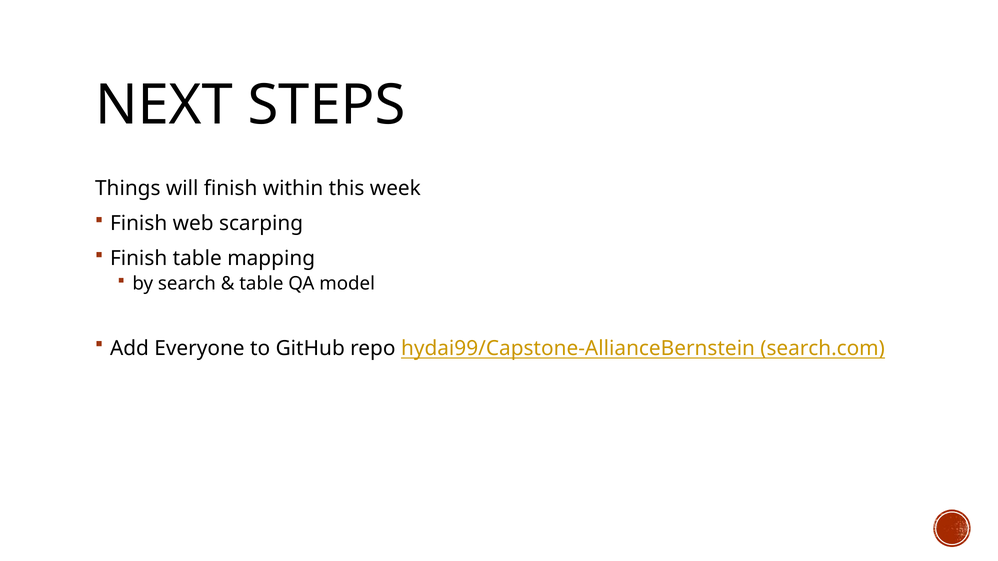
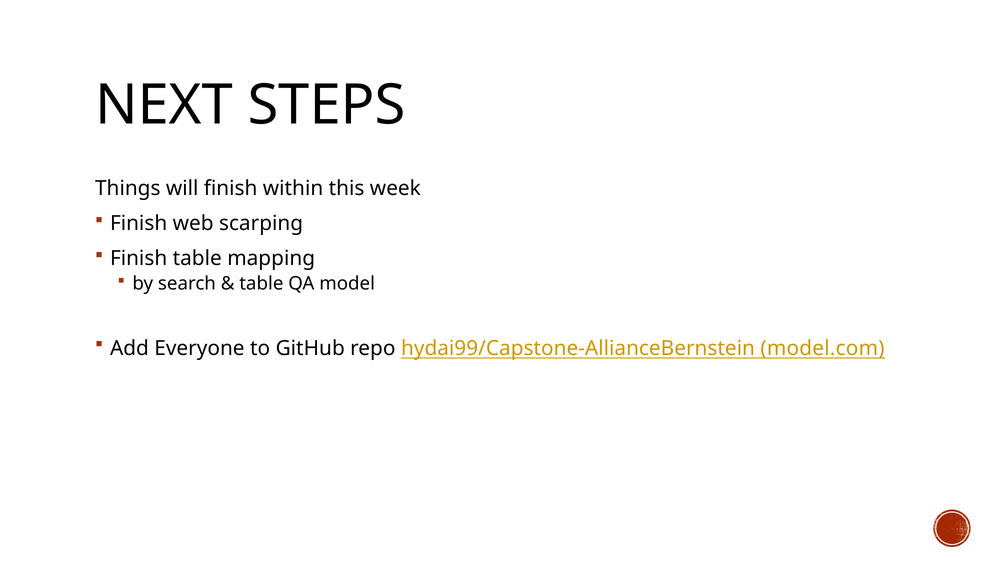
search.com: search.com -> model.com (822, 349)
